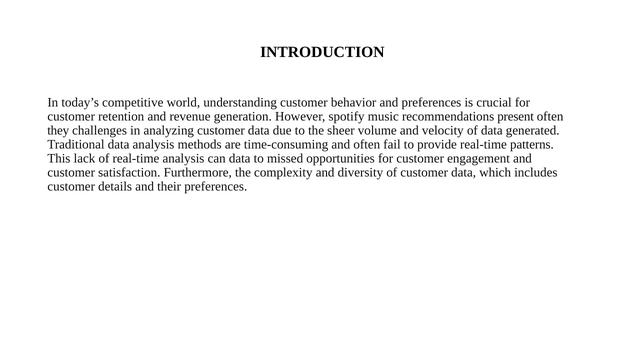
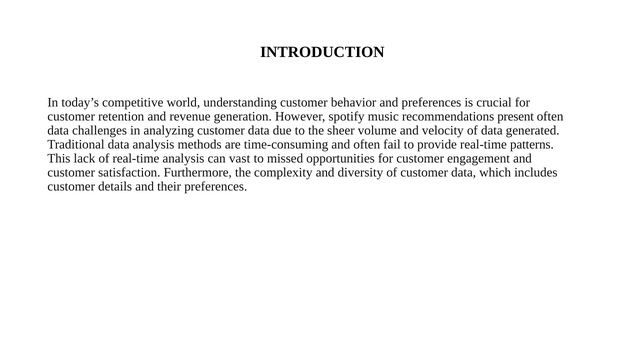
they: they -> data (58, 130)
can data: data -> vast (240, 158)
